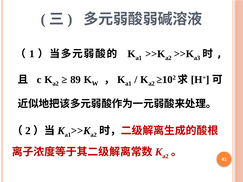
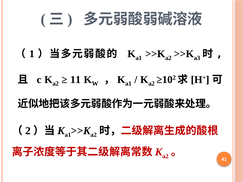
89: 89 -> 11 (75, 80)
